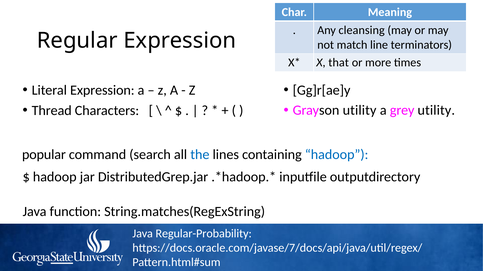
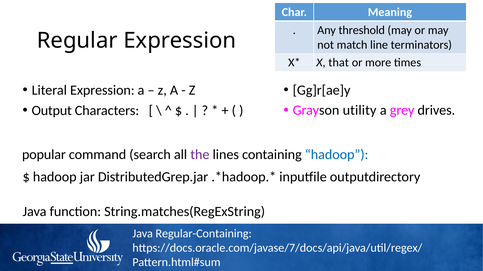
cleansing: cleansing -> threshold (362, 30)
grey utility: utility -> drives (436, 111)
Thread: Thread -> Output (52, 111)
the colour: blue -> purple (200, 155)
Regular-Probability: Regular-Probability -> Regular-Containing (204, 234)
